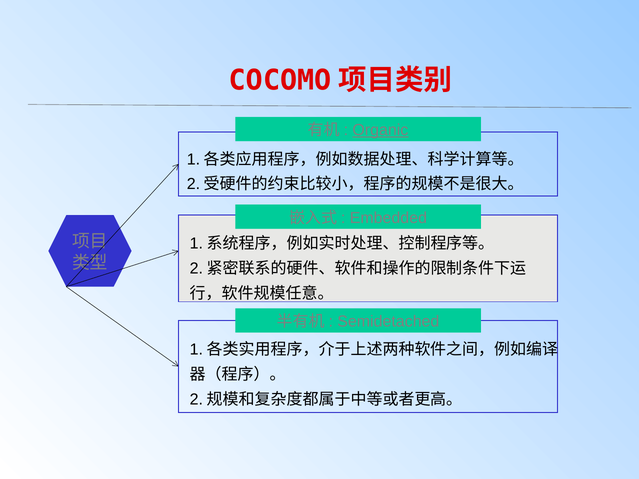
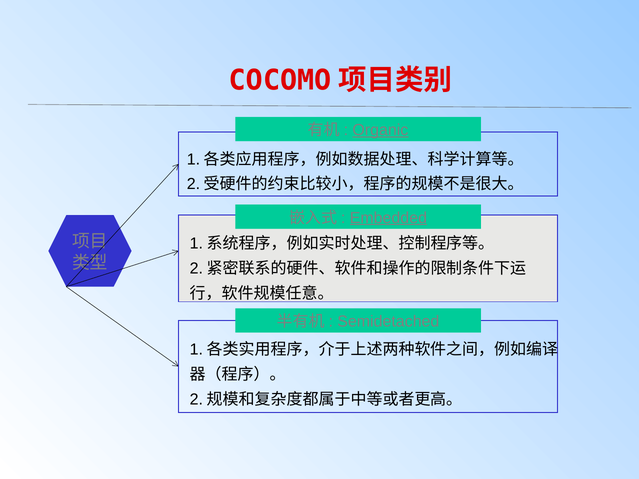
Embedded underline: none -> present (388, 218)
